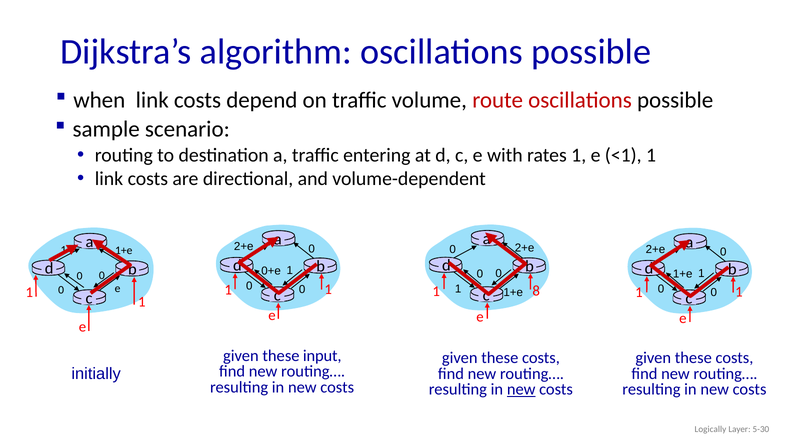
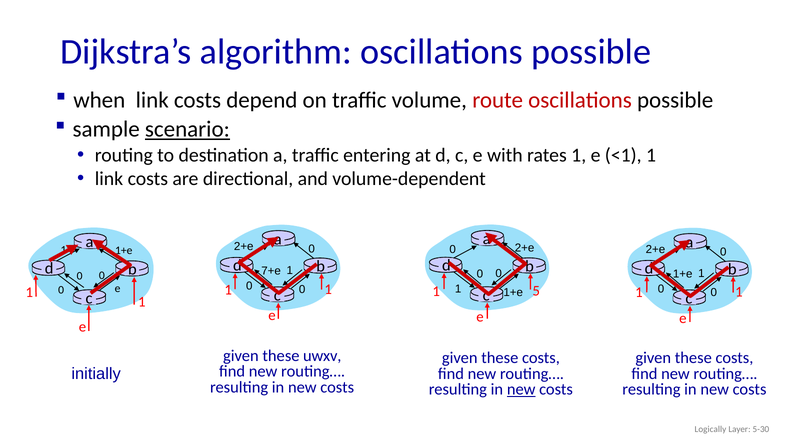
scenario underline: none -> present (187, 129)
0+e: 0+e -> 7+e (271, 271)
8: 8 -> 5 (536, 291)
input: input -> uwxv (322, 356)
